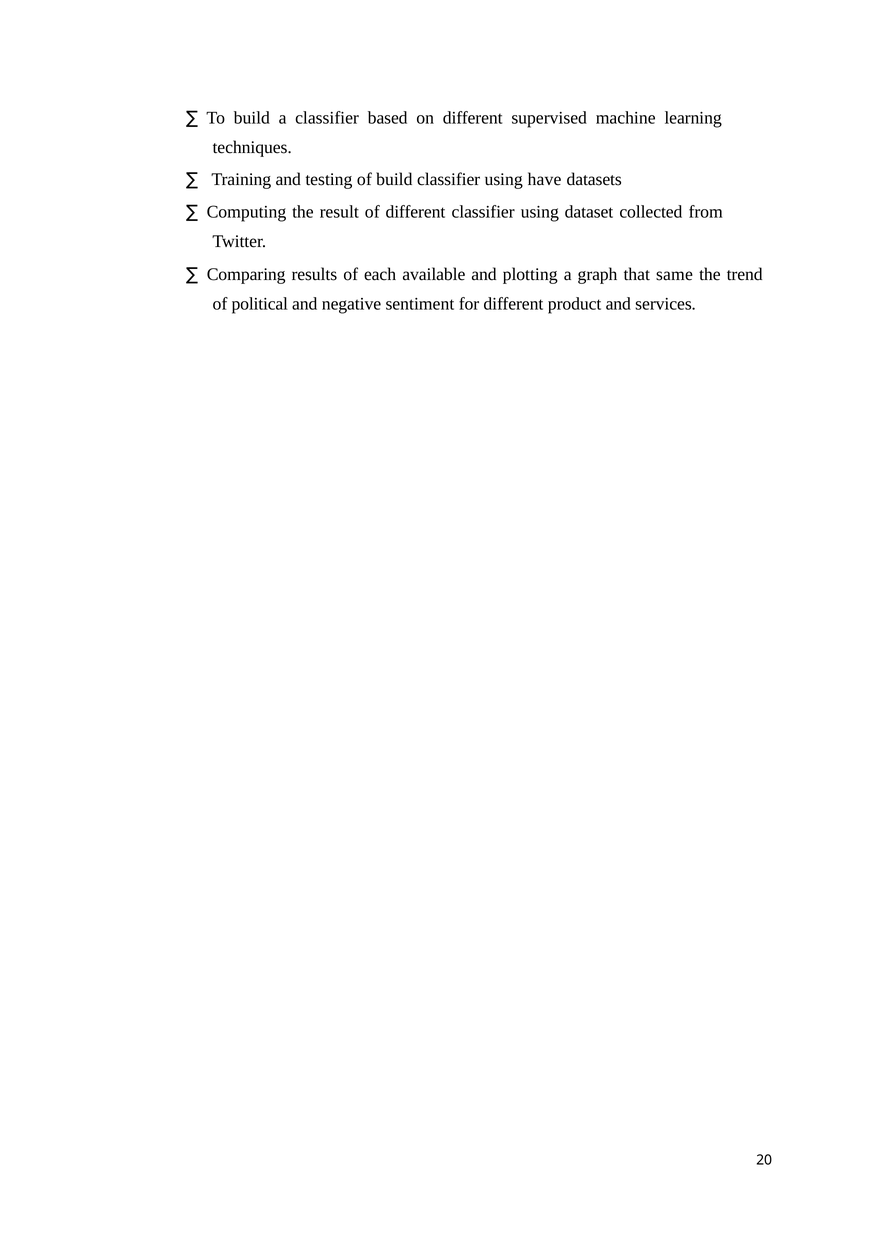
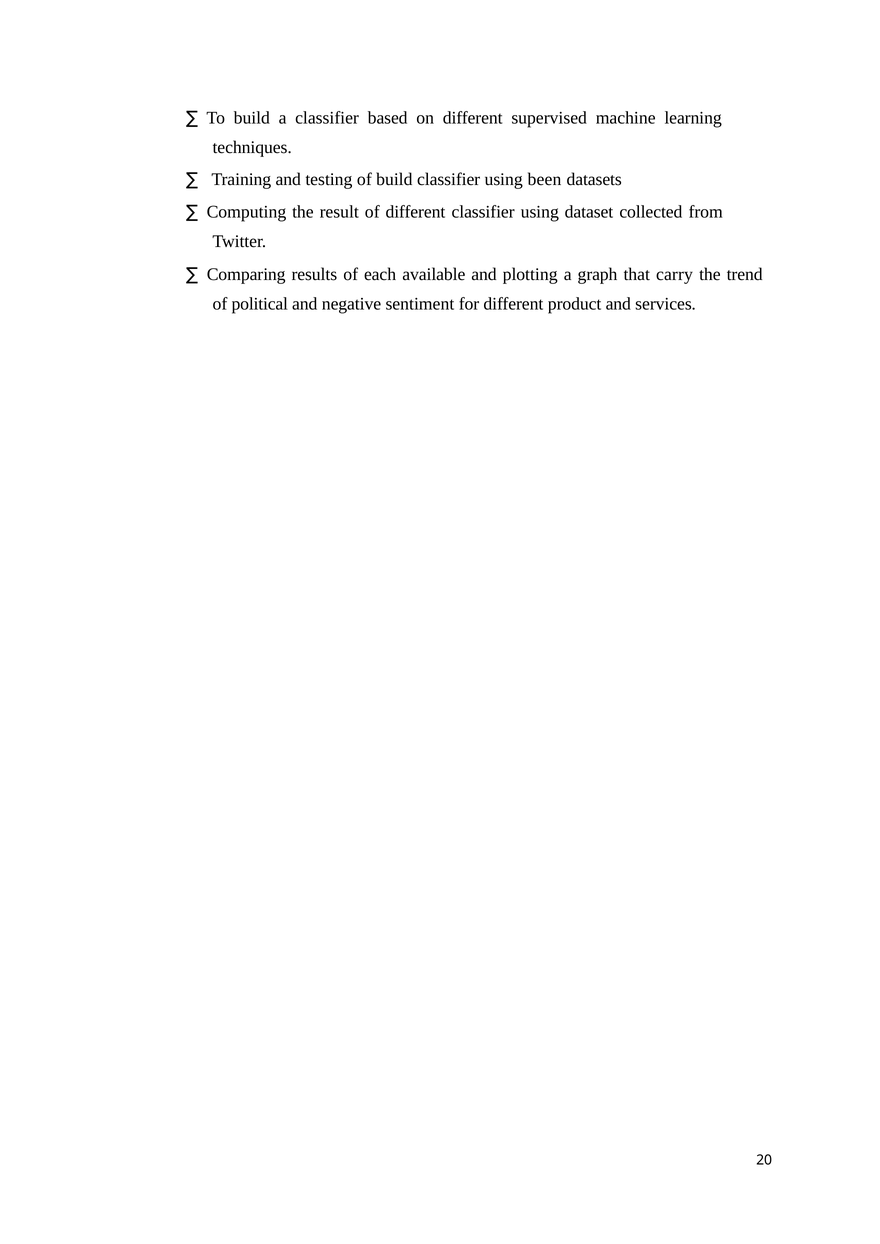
have: have -> been (544, 179)
same: same -> carry (674, 274)
